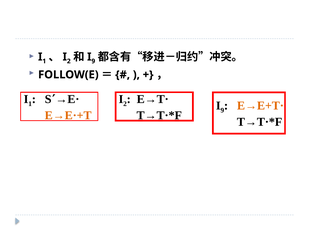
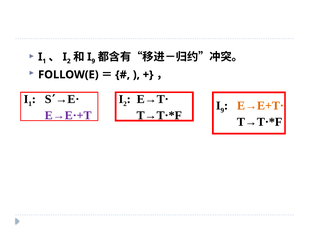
E→E·+T colour: orange -> purple (68, 115)
